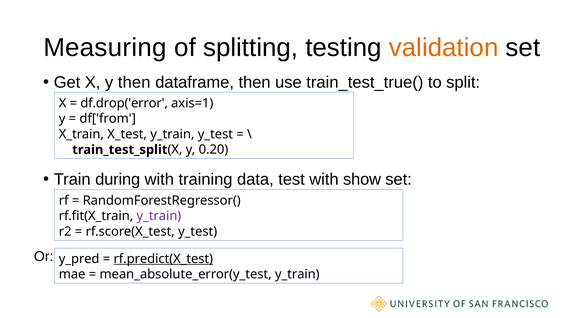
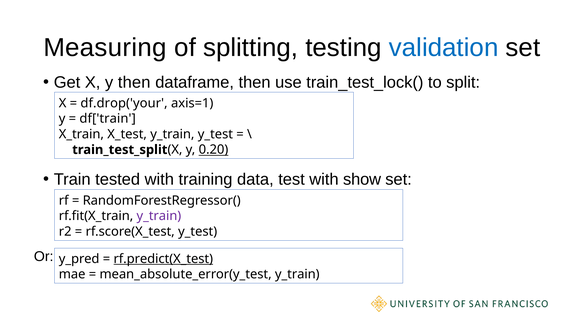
validation colour: orange -> blue (444, 48)
train_test_true(: train_test_true( -> train_test_lock( (365, 82)
df.drop('error: df.drop('error -> df.drop('your (124, 103)
df['from: df['from -> df['train (108, 119)
0.20 underline: none -> present (213, 150)
during: during -> tested (118, 180)
